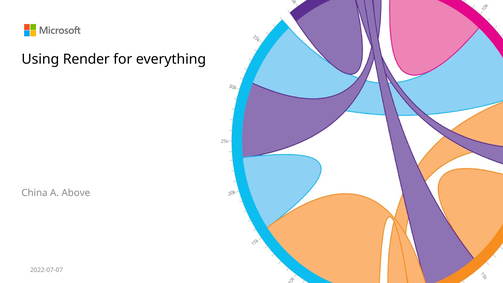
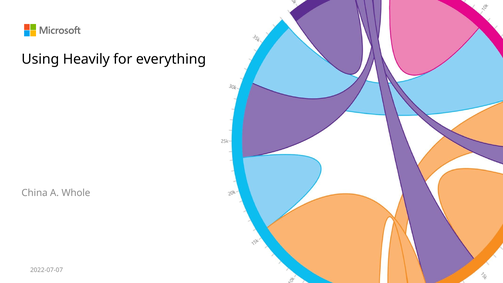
Render: Render -> Heavily (86, 59)
Above: Above -> Whole (76, 193)
